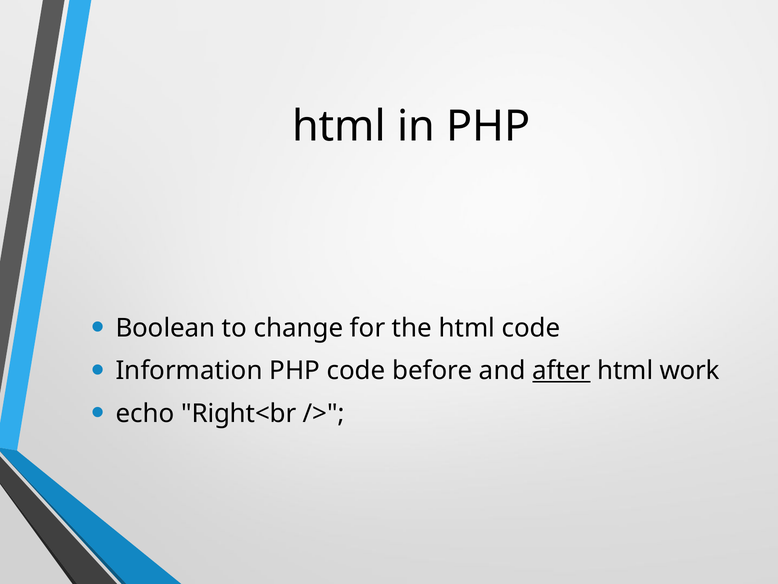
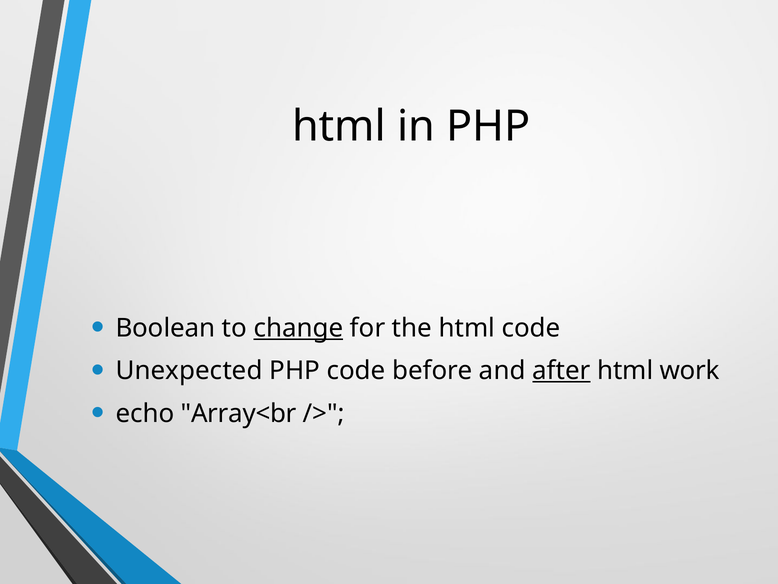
change underline: none -> present (298, 328)
Information: Information -> Unexpected (189, 370)
Right<br: Right<br -> Array<br (239, 413)
